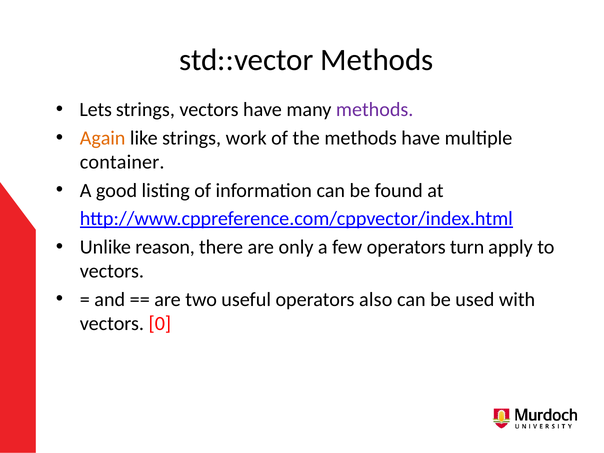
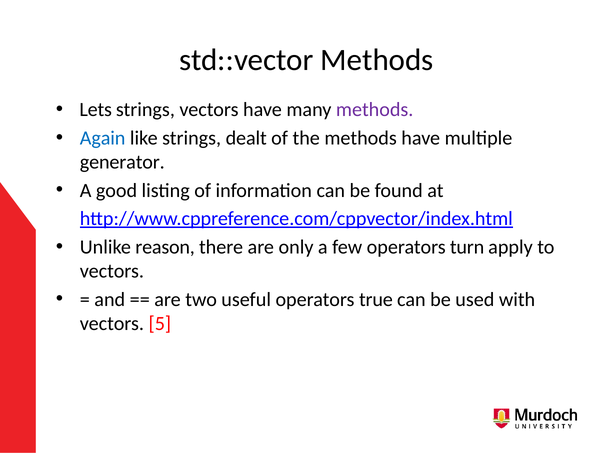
Again colour: orange -> blue (103, 138)
work: work -> dealt (246, 138)
container: container -> generator (122, 162)
also: also -> true (376, 299)
0: 0 -> 5 (160, 324)
